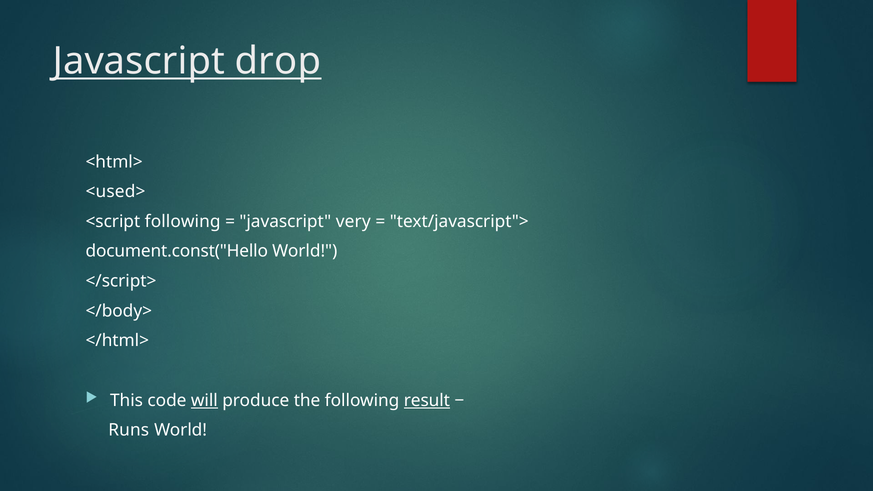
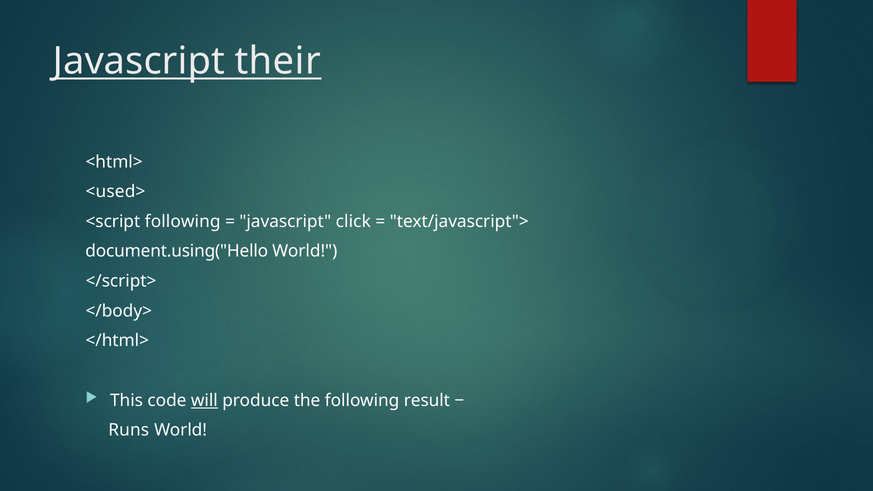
drop: drop -> their (278, 61)
very: very -> click (353, 222)
document.const("Hello: document.const("Hello -> document.using("Hello (177, 251)
result underline: present -> none (427, 400)
